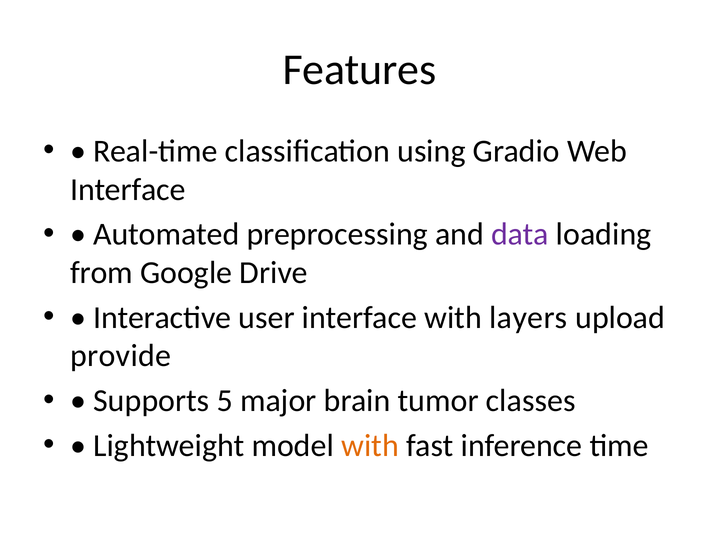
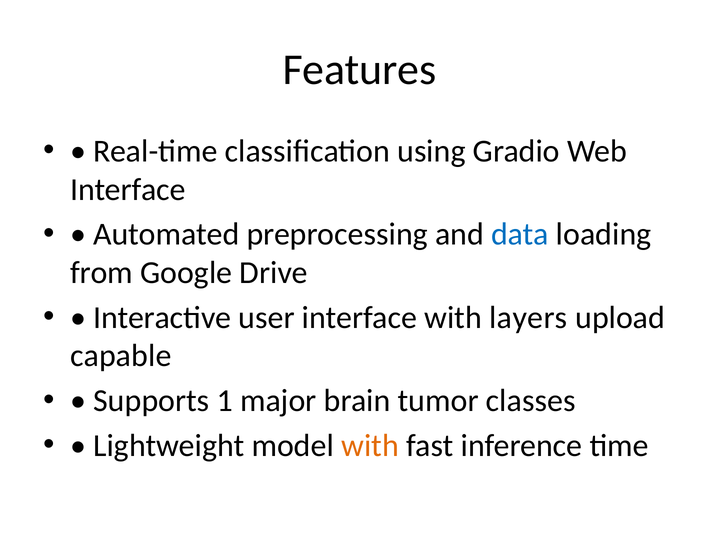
data colour: purple -> blue (520, 234)
provide: provide -> capable (121, 355)
5: 5 -> 1 (225, 400)
